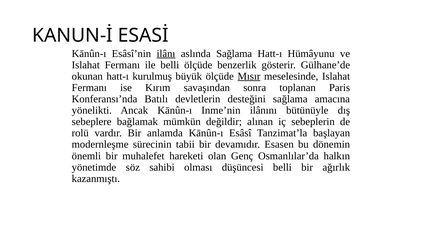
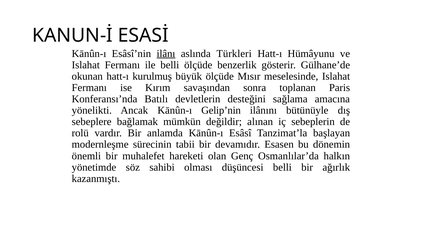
aslında Sağlama: Sağlama -> Türkleri (234, 54)
Mısır underline: present -> none (249, 76)
Inme’nin: Inme’nin -> Gelip’nin (221, 111)
